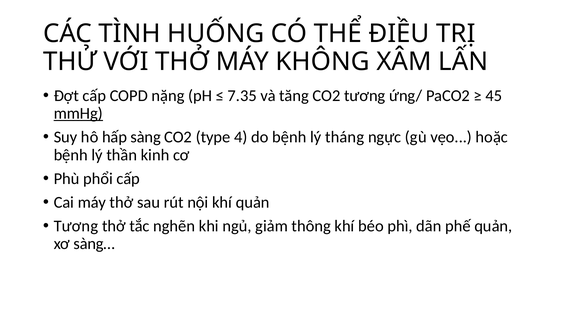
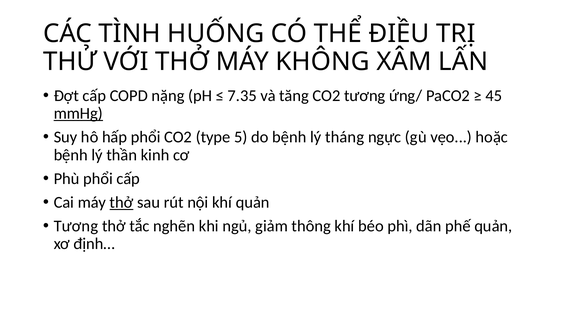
hấp sàng: sàng -> phổi (146, 137)
4: 4 -> 5 (241, 137)
thở underline: none -> present (122, 202)
sàng…: sàng… -> định… (94, 244)
